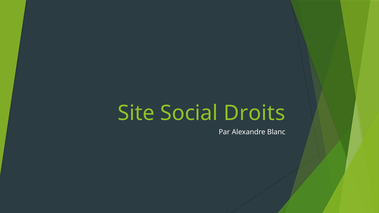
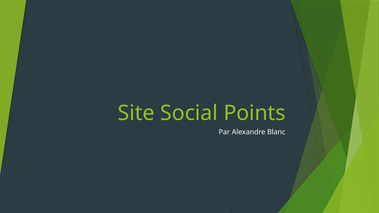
Droits: Droits -> Points (255, 113)
